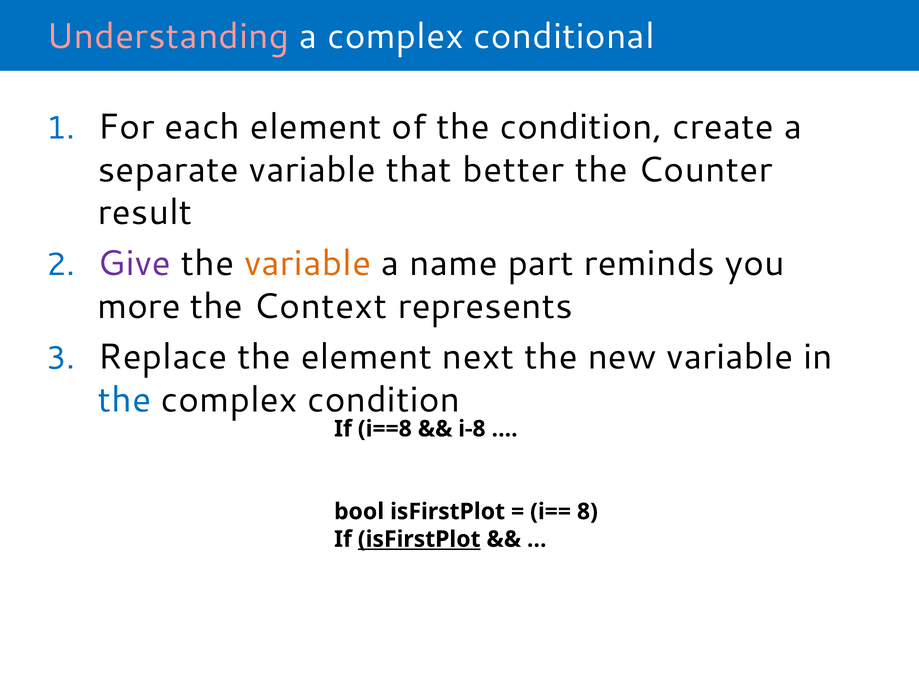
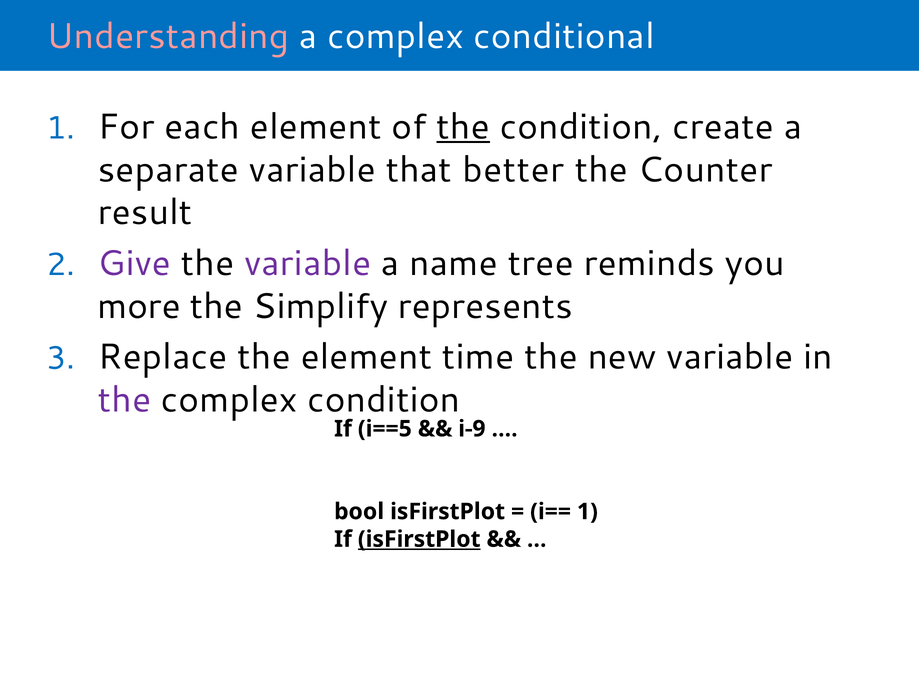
the underline: none -> present (463, 127)
variable colour: orange -> purple (308, 263)
part: part -> tree (541, 263)
Context: Context -> Simplify (320, 306)
next: next -> time (478, 356)
the colour: blue -> purple (125, 399)
i==8: i==8 -> i==5 (385, 428)
i-8: i-8 -> i-9 (472, 428)
i== 8: 8 -> 1 (587, 511)
